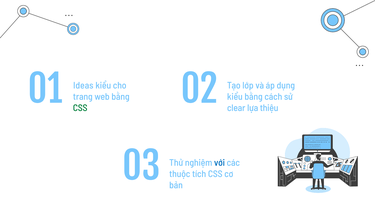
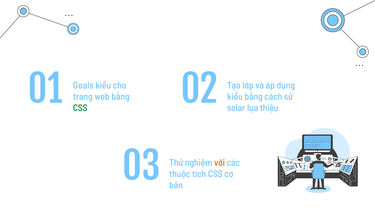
Ideas: Ideas -> Goals (83, 86)
clear: clear -> solar (236, 108)
với colour: blue -> orange (219, 163)
